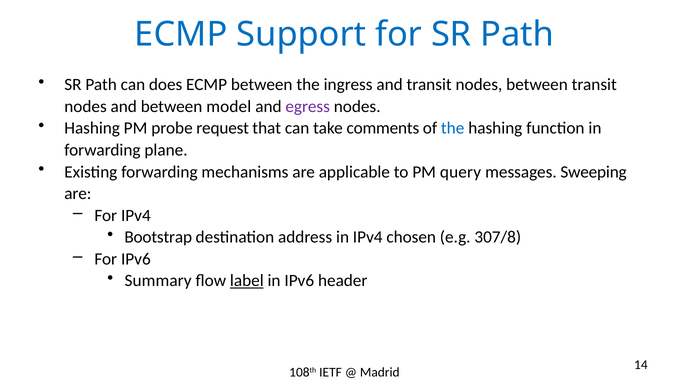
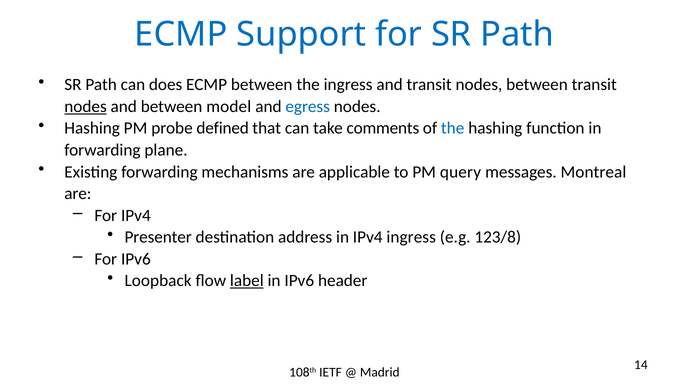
nodes underline: none -> present (86, 107)
egress colour: purple -> blue (308, 107)
request: request -> defined (223, 128)
Sweeping: Sweeping -> Montreal (593, 172)
Bootstrap: Bootstrap -> Presenter (158, 238)
IPv4 chosen: chosen -> ingress (411, 238)
307/8: 307/8 -> 123/8 (498, 238)
Summary: Summary -> Loopback (158, 281)
